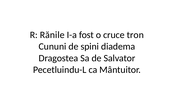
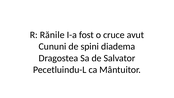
tron: tron -> avut (135, 35)
